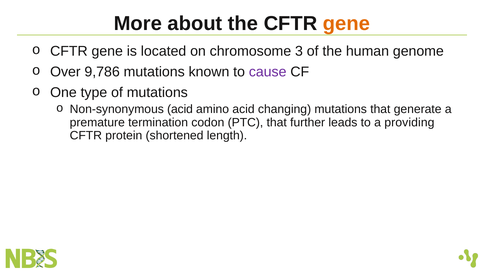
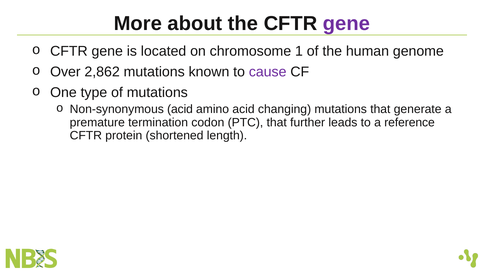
gene colour: orange -> purple (347, 23)
3: 3 -> 1 (299, 51)
9,786: 9,786 -> 2,862 (102, 72)
providing: providing -> reference (410, 122)
